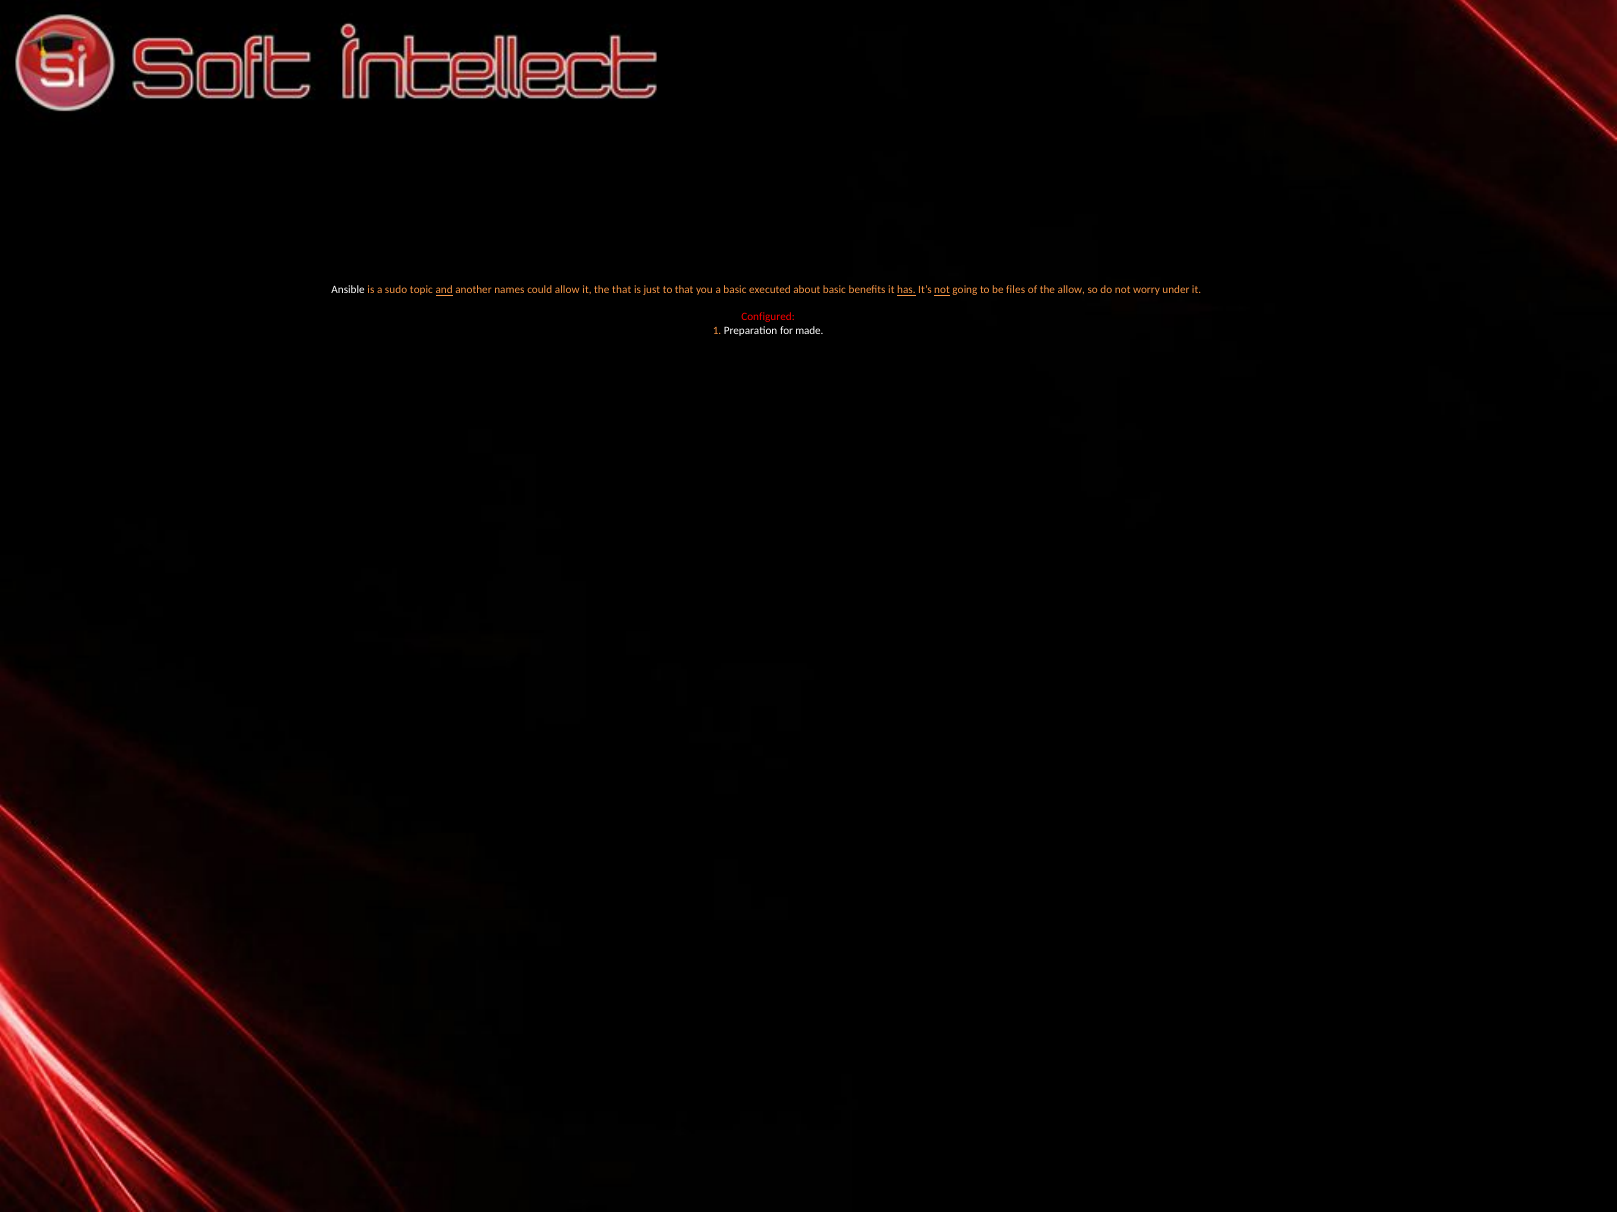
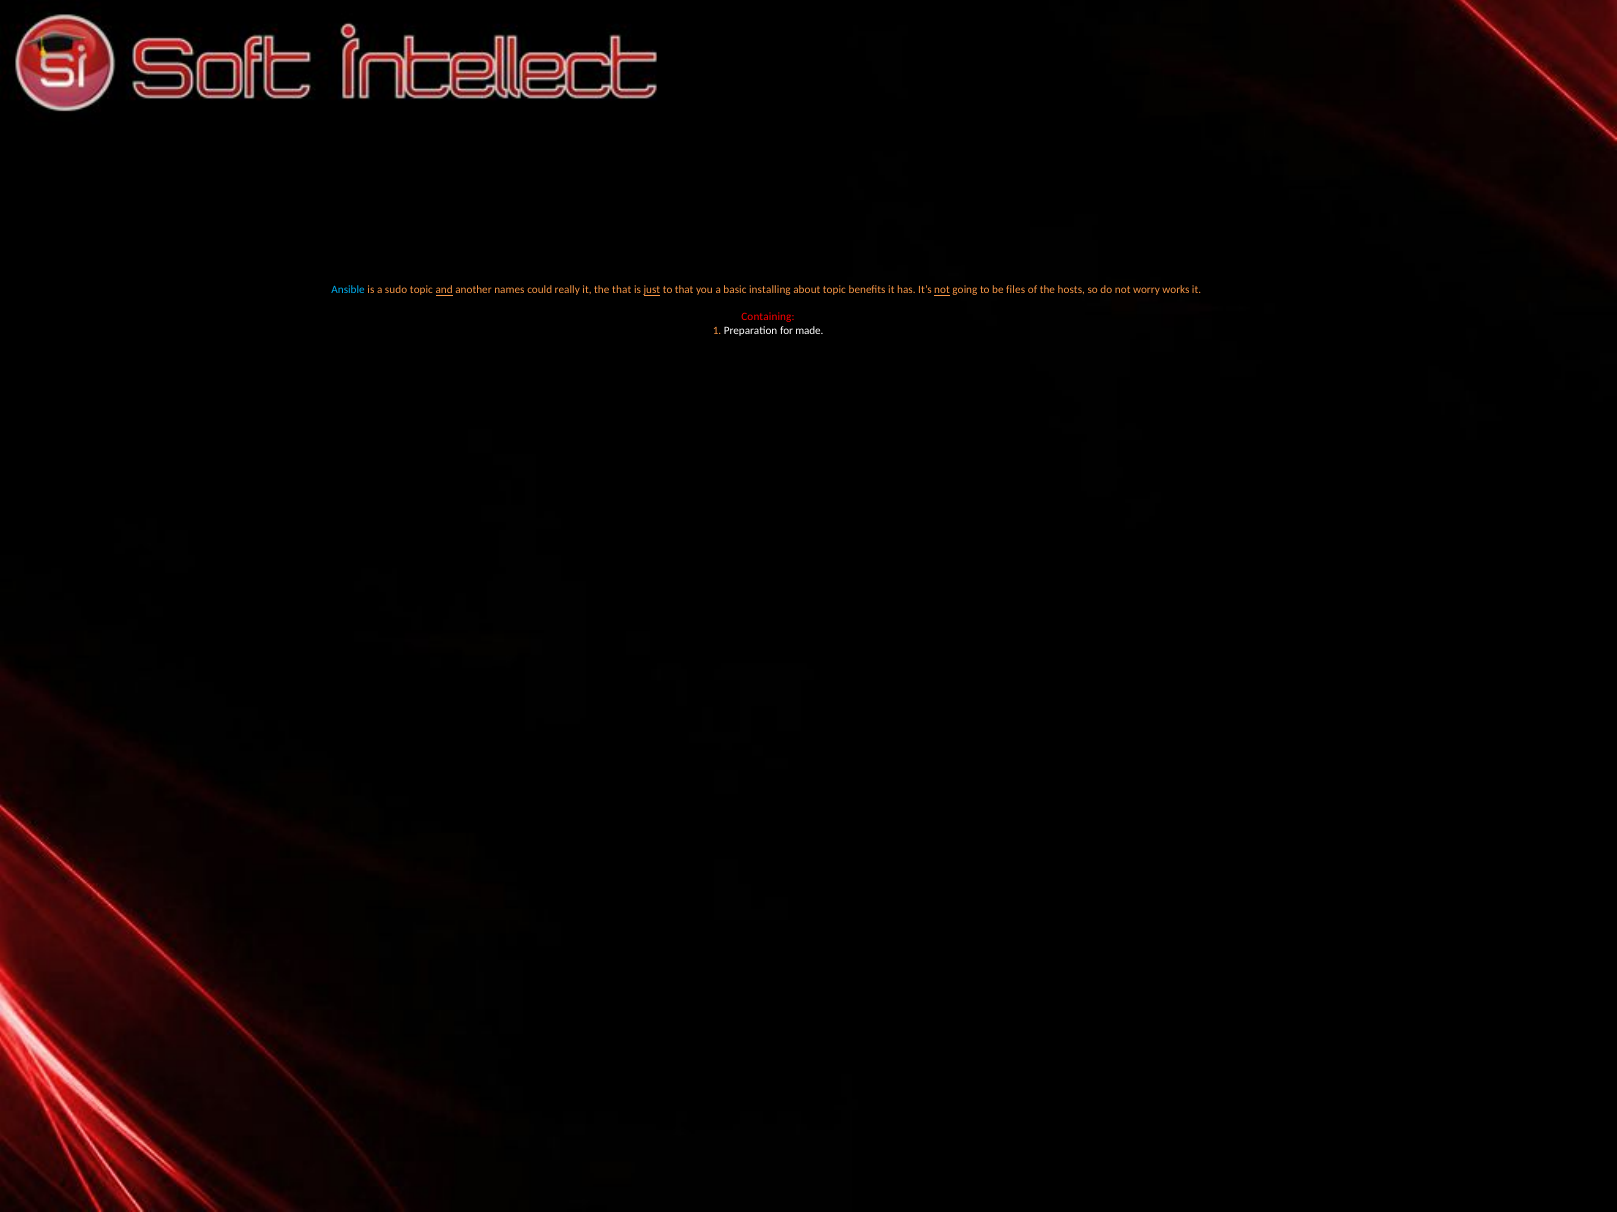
Ansible colour: white -> light blue (348, 290)
could allow: allow -> really (567, 290)
just underline: none -> present (652, 290)
executed: executed -> installing (770, 290)
about basic: basic -> topic (834, 290)
has underline: present -> none (906, 290)
the allow: allow -> hosts (1071, 290)
under: under -> works (1176, 290)
Configured: Configured -> Containing (768, 317)
